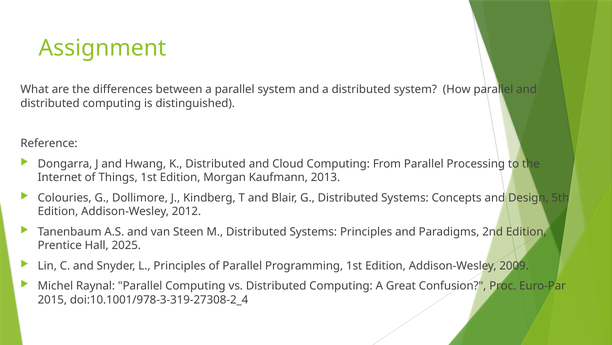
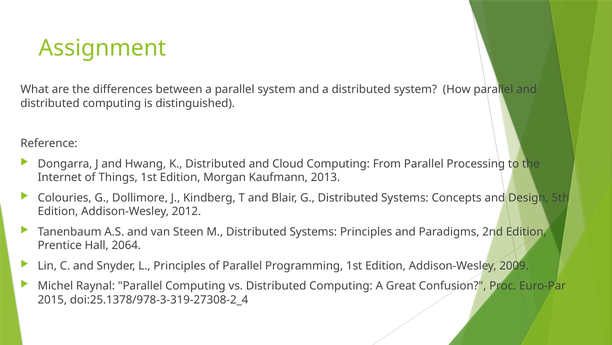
2025: 2025 -> 2064 (126, 245)
doi:10.1001/978-3-319-27308-2_4: doi:10.1001/978-3-319-27308-2_4 -> doi:25.1378/978-3-319-27308-2_4 (159, 299)
